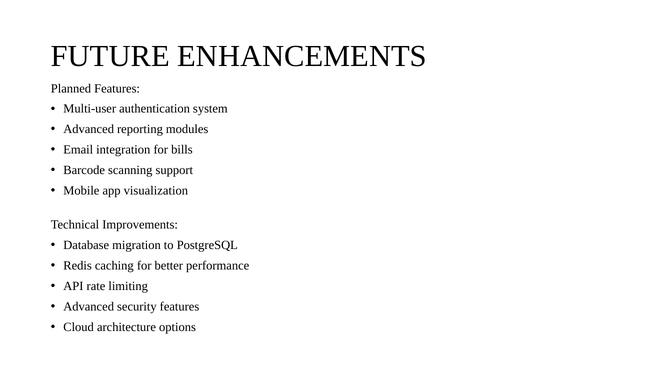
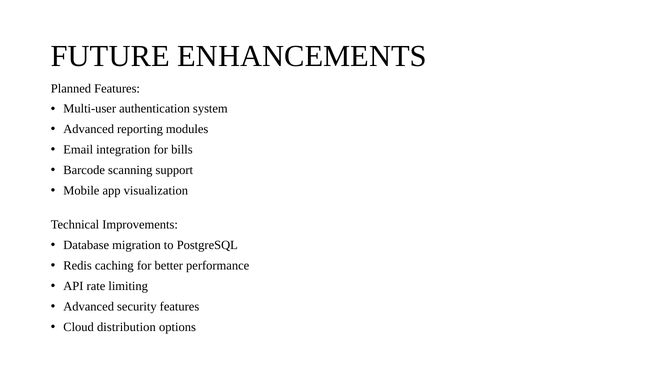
architecture: architecture -> distribution (126, 327)
